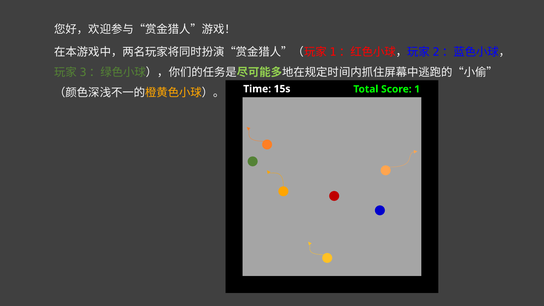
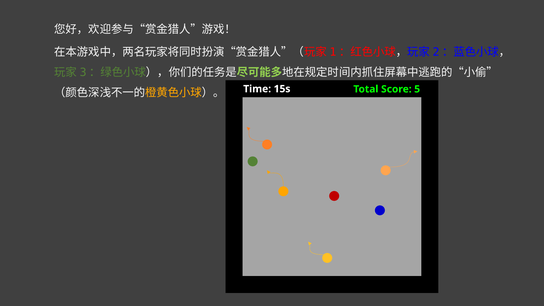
1: 1 -> 5 (417, 89)
